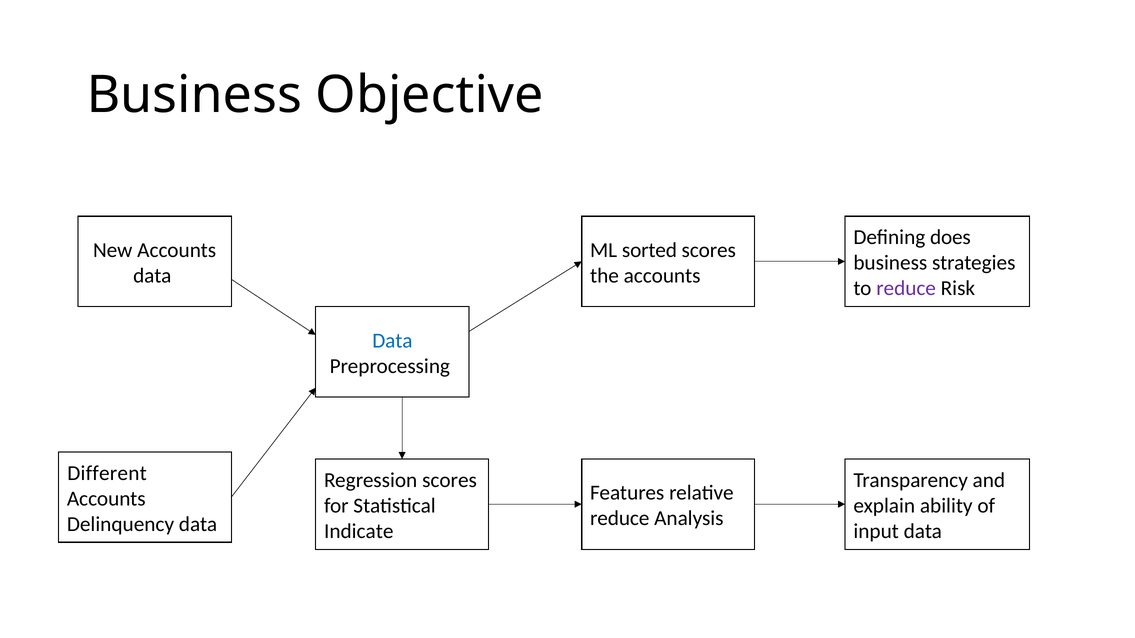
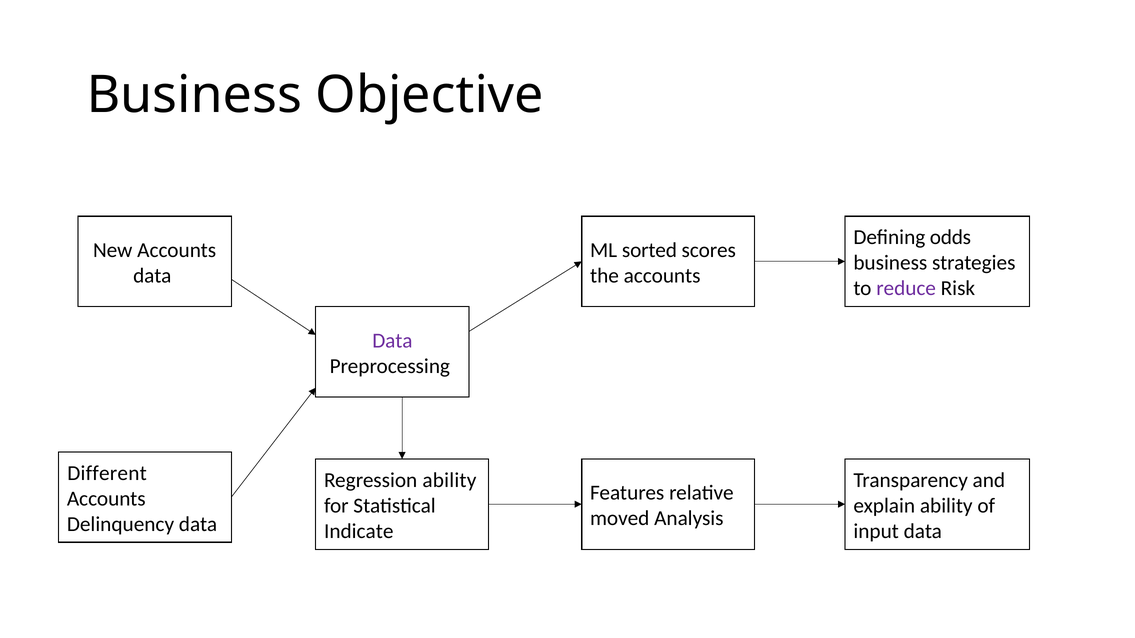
does: does -> odds (950, 238)
Data colour: blue -> purple (392, 341)
Regression scores: scores -> ability (449, 480)
reduce: reduce -> moved (620, 519)
